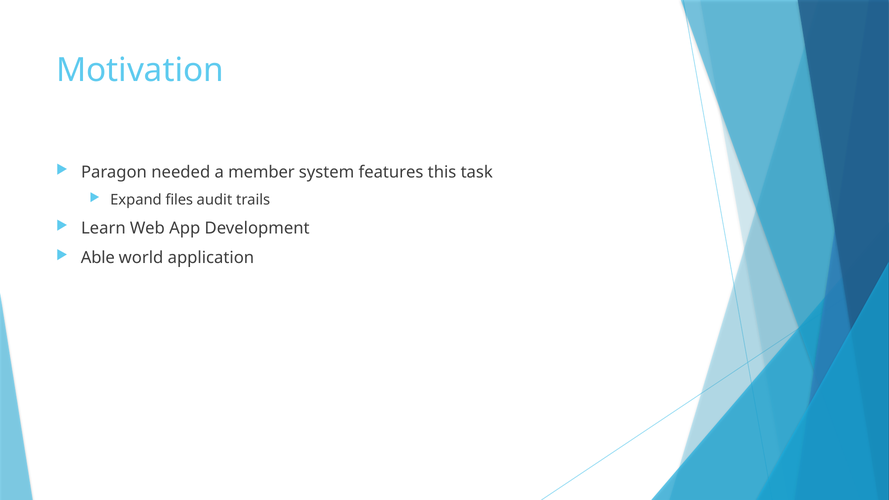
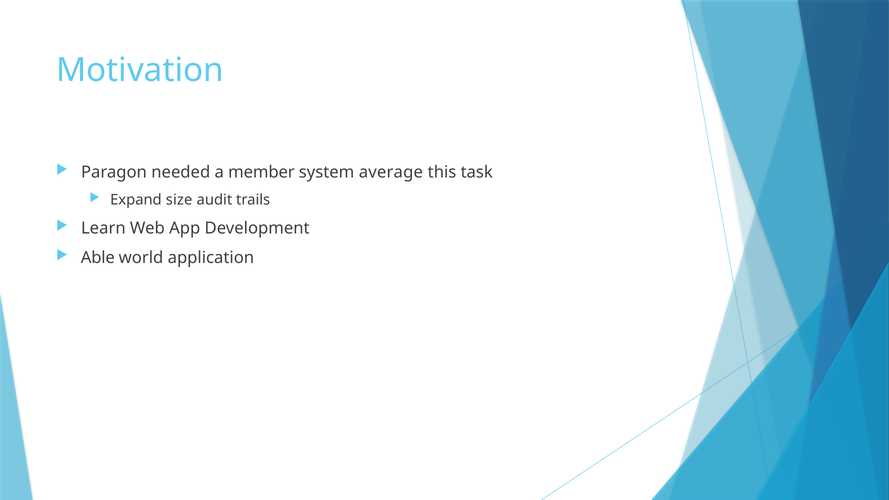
features: features -> average (391, 172)
files: files -> size (179, 200)
